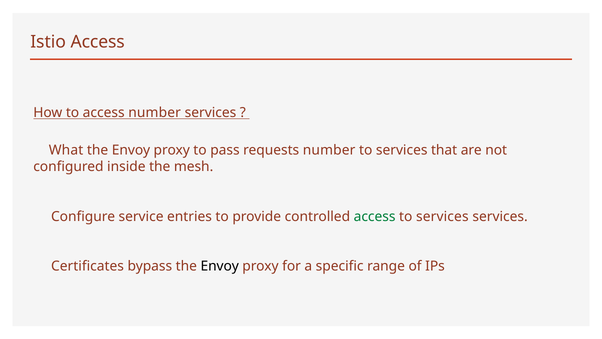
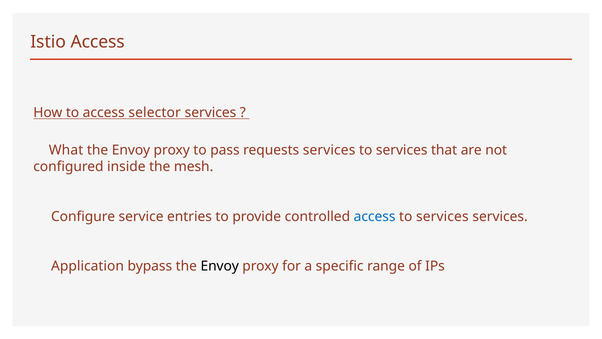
access number: number -> selector (155, 112)
requests number: number -> services (329, 150)
access colour: green -> blue (375, 216)
Certificates: Certificates -> Application (88, 266)
